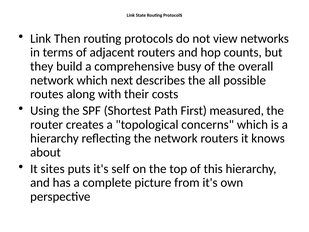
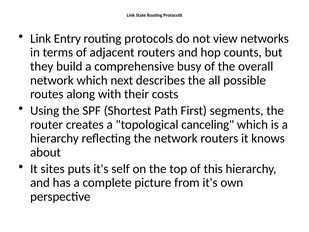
Then: Then -> Entry (67, 38)
measured: measured -> segments (237, 110)
concerns: concerns -> canceling (208, 124)
